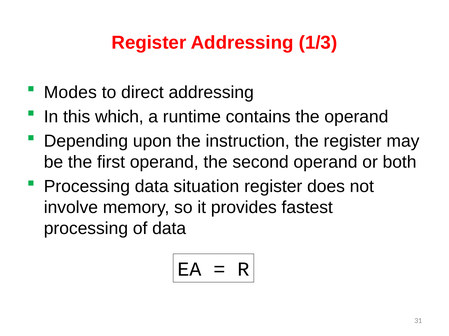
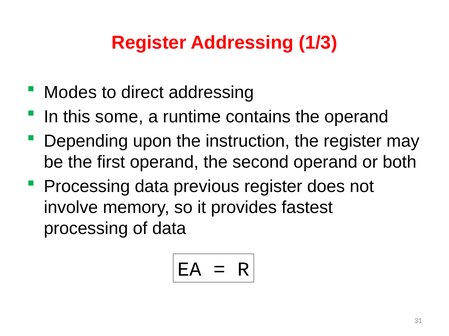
which: which -> some (119, 117)
situation: situation -> previous (206, 187)
